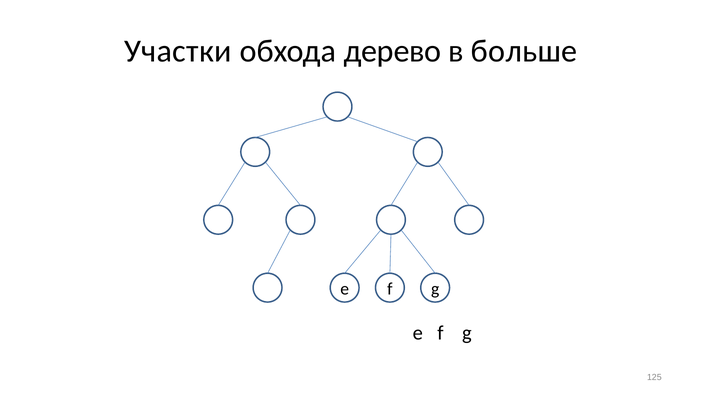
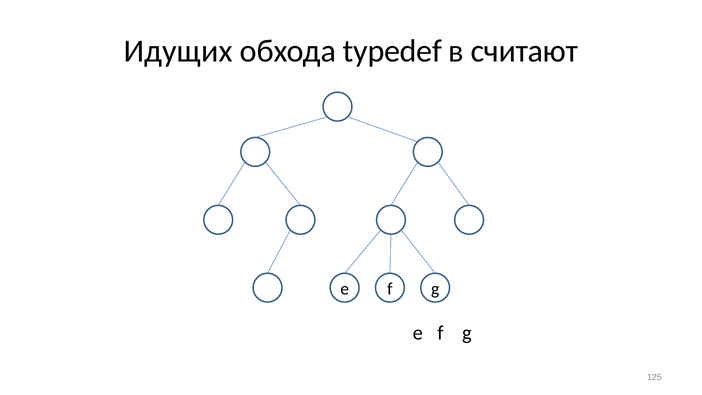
Участки: Участки -> Идущих (178, 51)
дерево: дерево -> typedef (392, 51)
больше: больше -> считают (524, 51)
